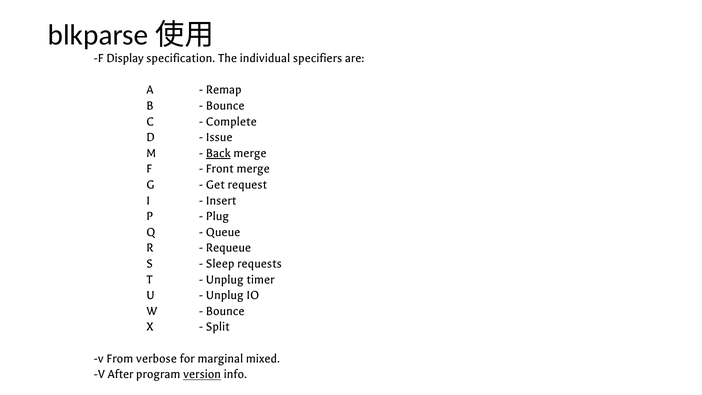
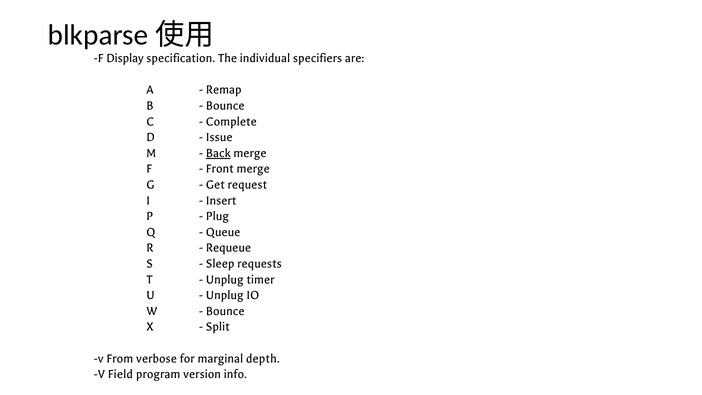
mixed: mixed -> depth (263, 358)
After: After -> Field (120, 374)
version underline: present -> none (202, 374)
